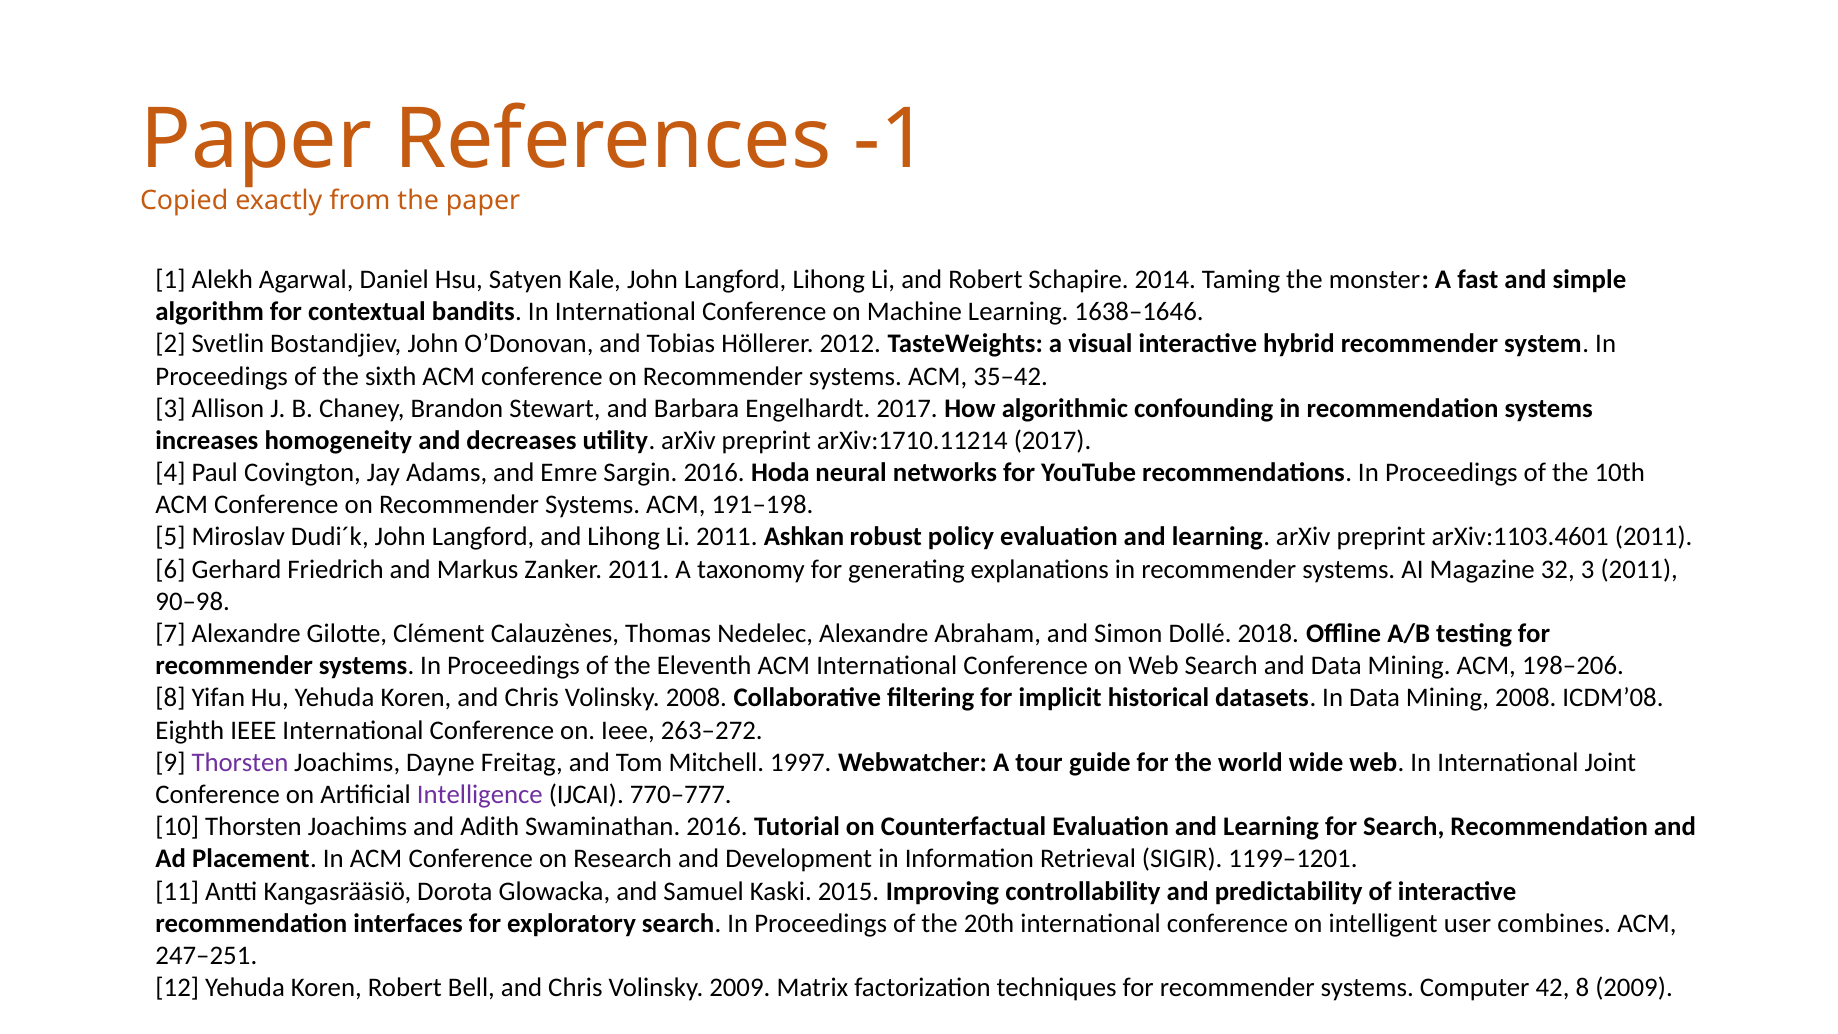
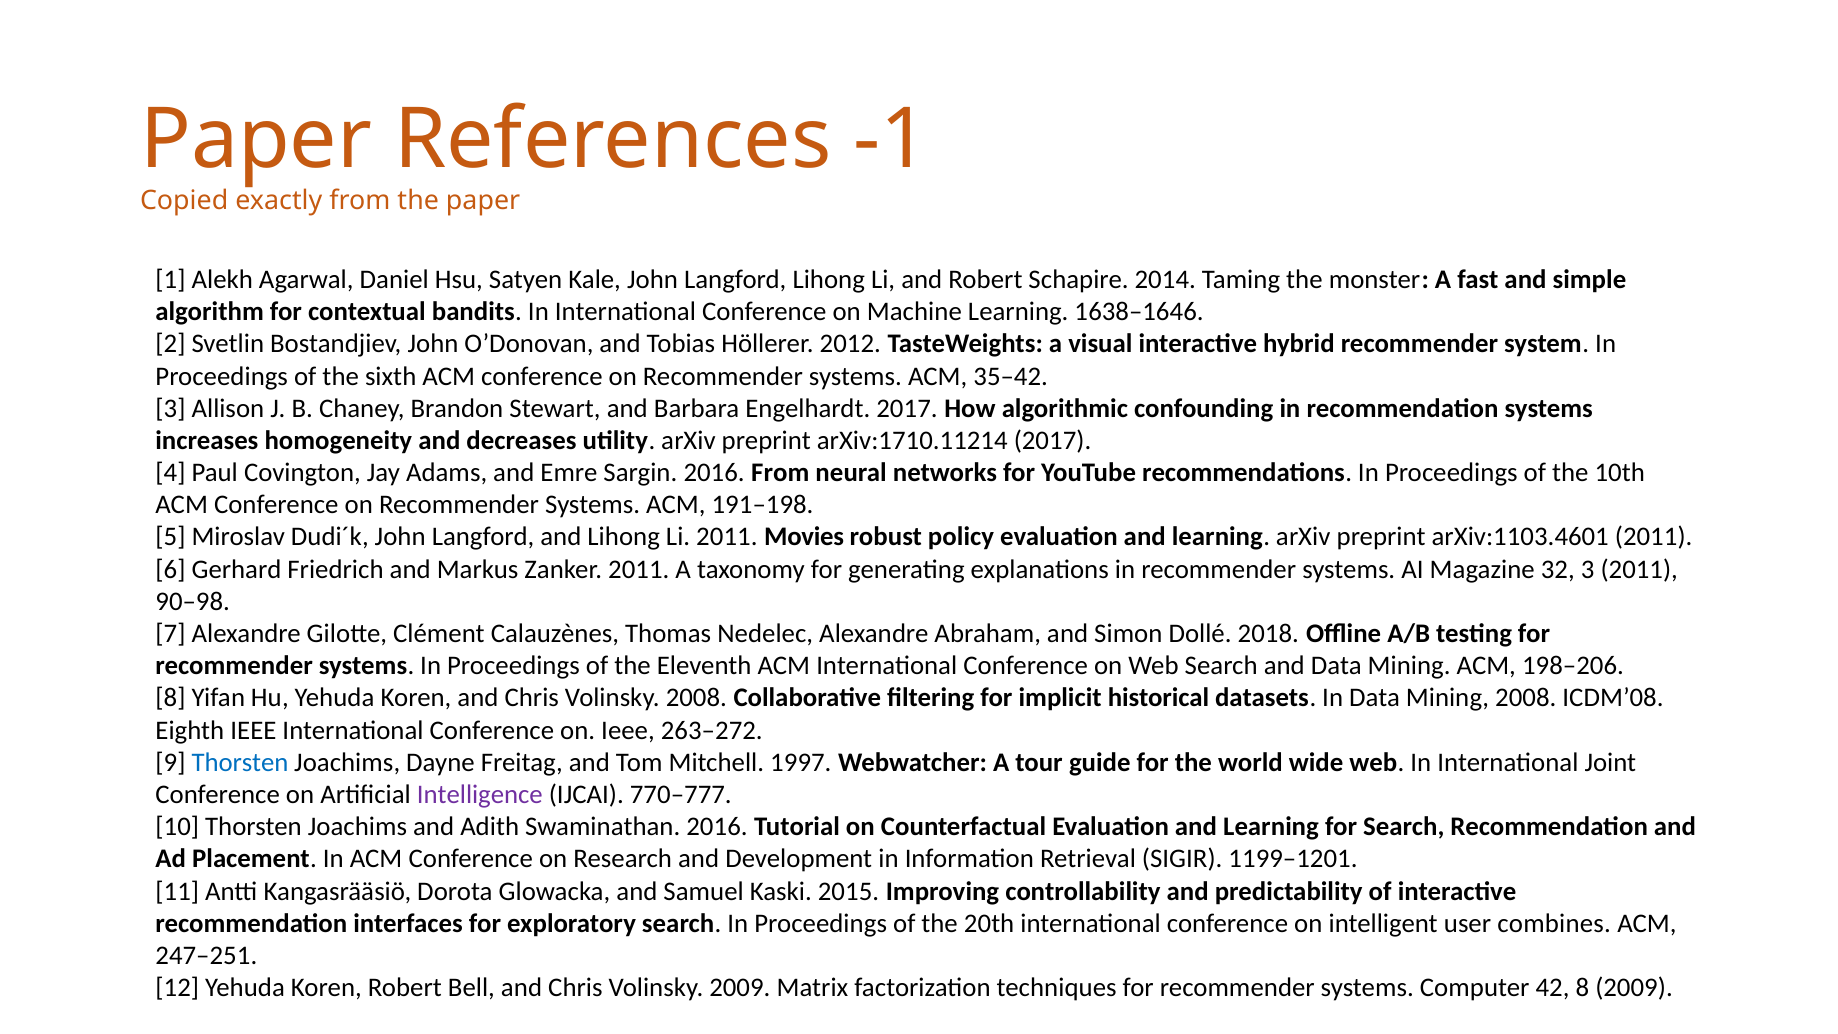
2016 Hoda: Hoda -> From (780, 473)
Ashkan: Ashkan -> Movies (804, 537)
Thorsten colour: purple -> blue (240, 762)
